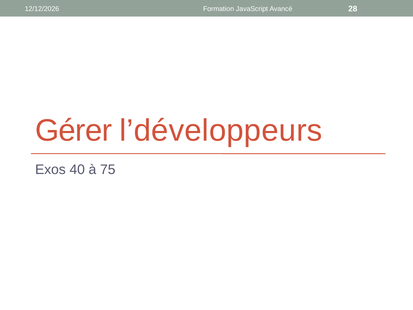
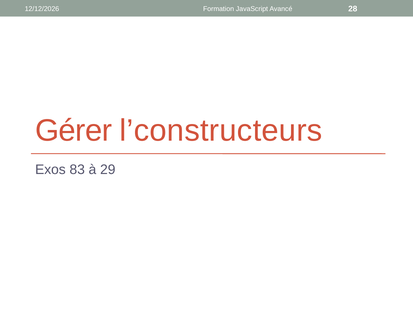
l’développeurs: l’développeurs -> l’constructeurs (221, 130)
40: 40 -> 83 (77, 170)
75: 75 -> 29 (108, 170)
